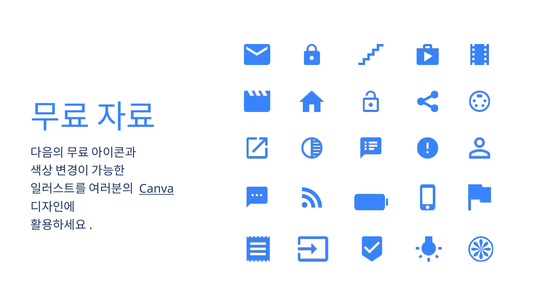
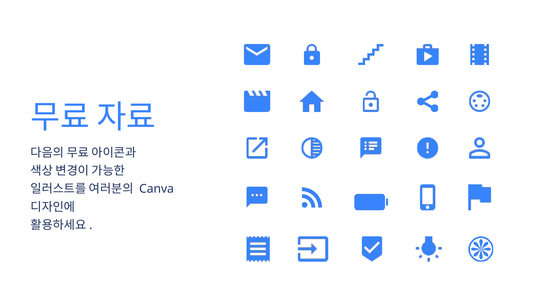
Canva underline: present -> none (157, 189)
